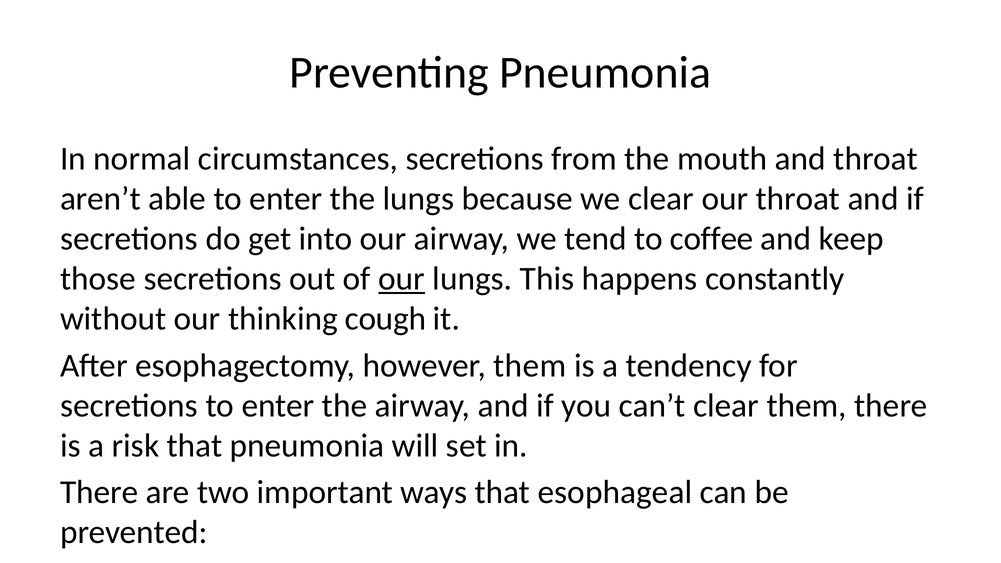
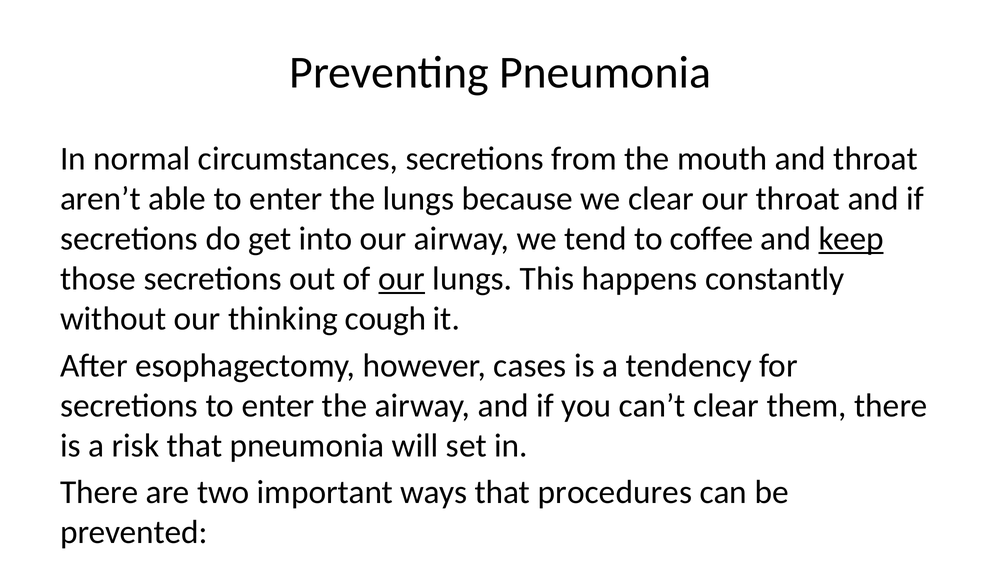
keep underline: none -> present (851, 239)
however them: them -> cases (530, 366)
esophageal: esophageal -> procedures (615, 492)
